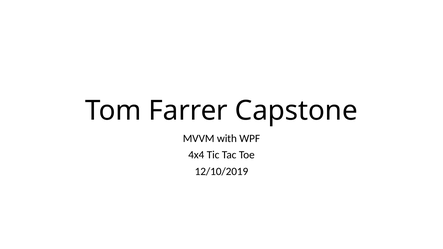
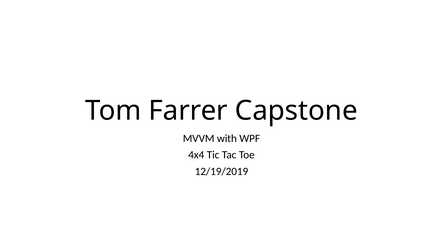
12/10/2019: 12/10/2019 -> 12/19/2019 (221, 172)
